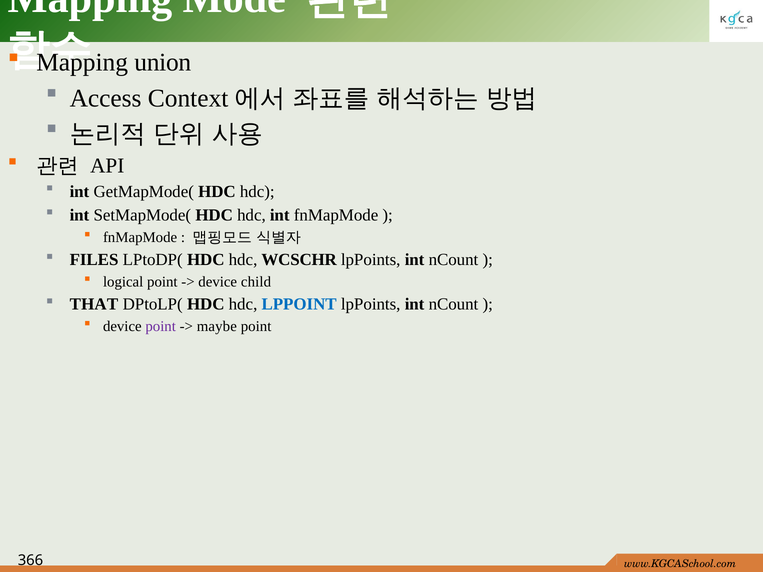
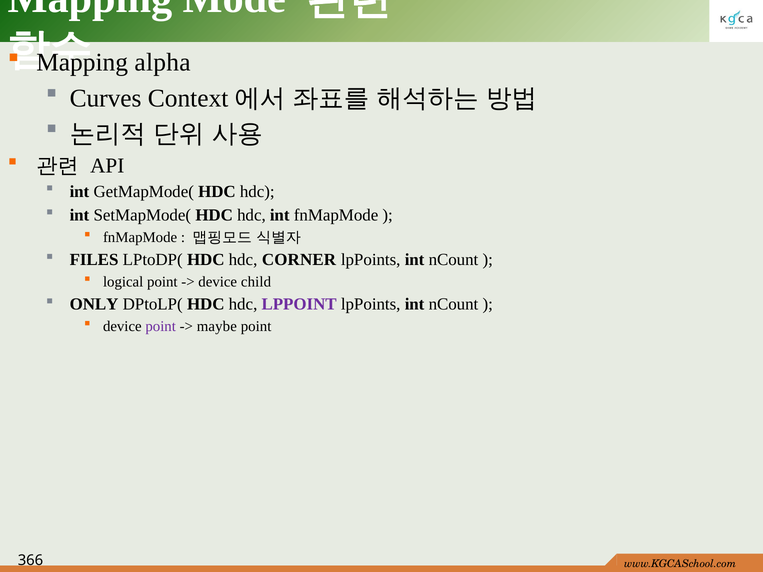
union: union -> alpha (163, 63)
Access: Access -> Curves (106, 98)
WCSCHR: WCSCHR -> CORNER (299, 260)
THAT: THAT -> ONLY (94, 304)
LPPOINT colour: blue -> purple (299, 304)
